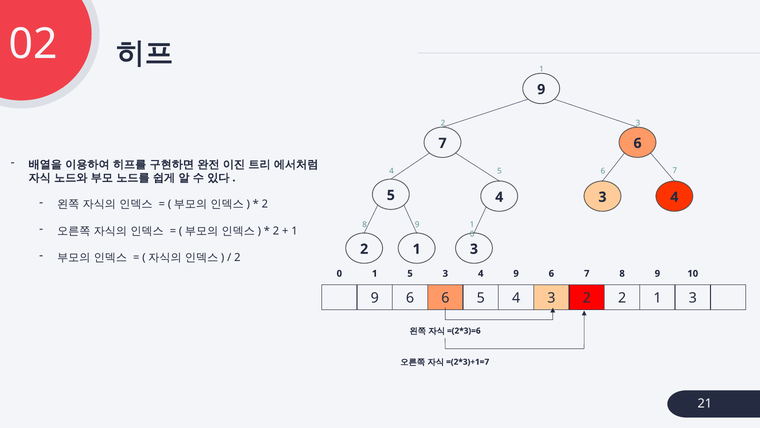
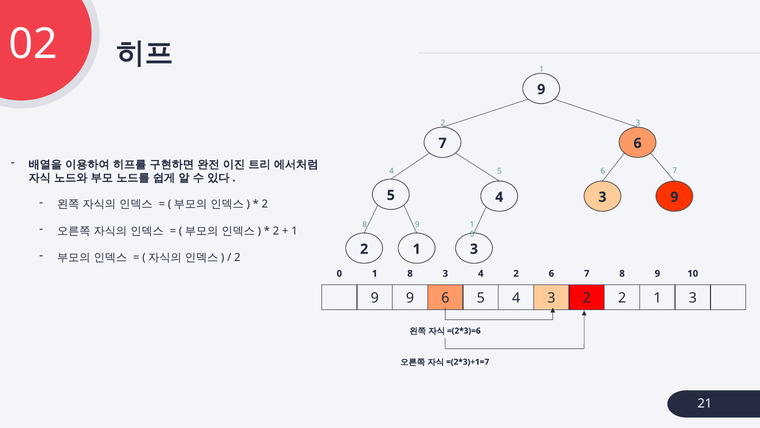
4 4: 4 -> 9 (674, 197)
1 5: 5 -> 8 (410, 273)
4 9: 9 -> 2 (516, 273)
6: 6 -> 9 (410, 298)
